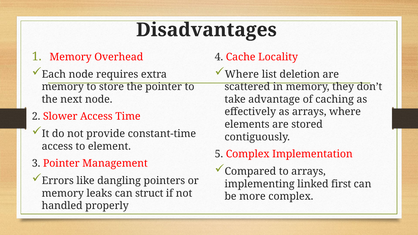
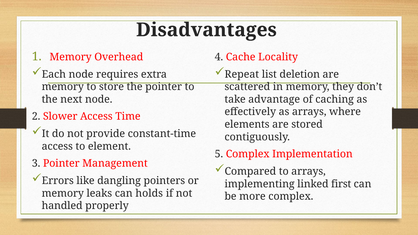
Where: Where -> Repeat (242, 74)
struct: struct -> holds (149, 193)
